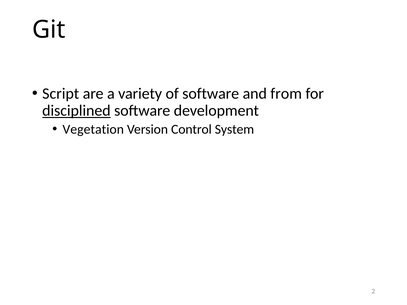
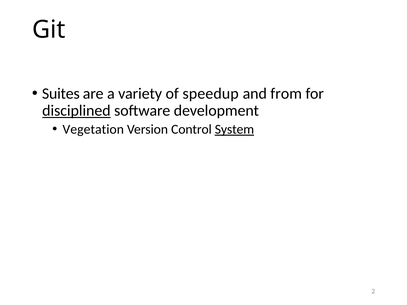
Script: Script -> Suites (61, 94)
of software: software -> speedup (211, 94)
System underline: none -> present (234, 129)
